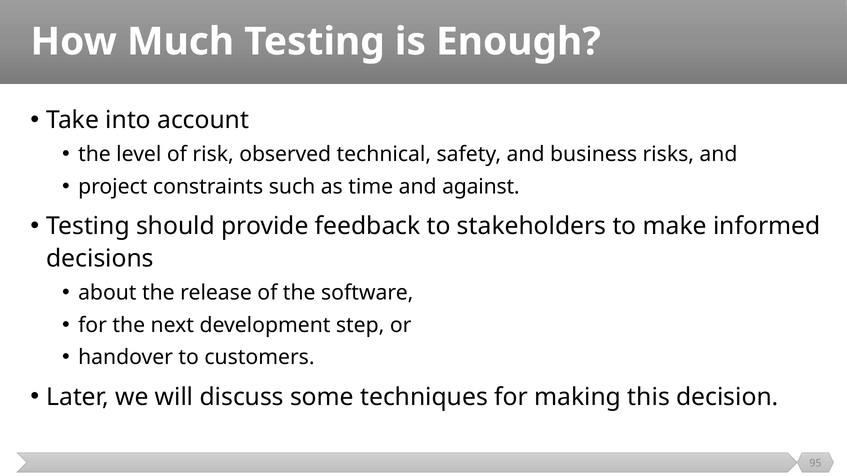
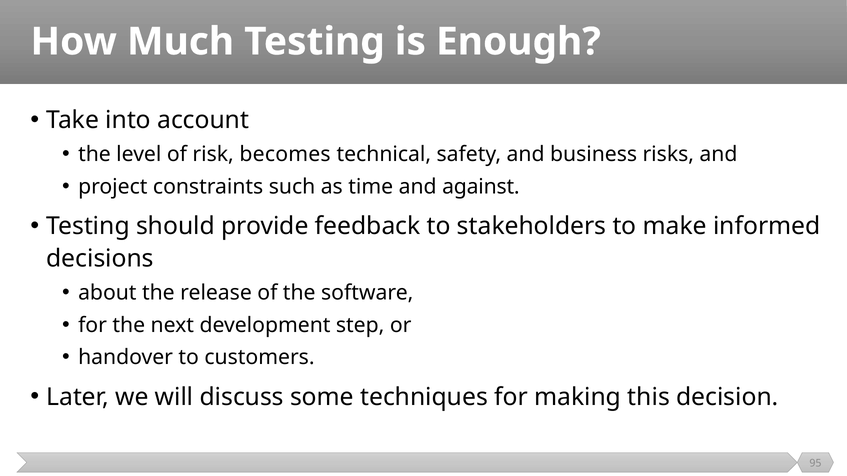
observed: observed -> becomes (285, 155)
